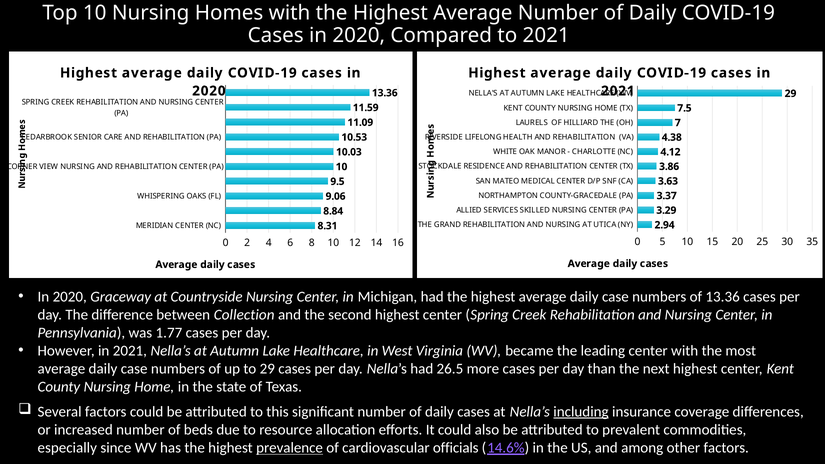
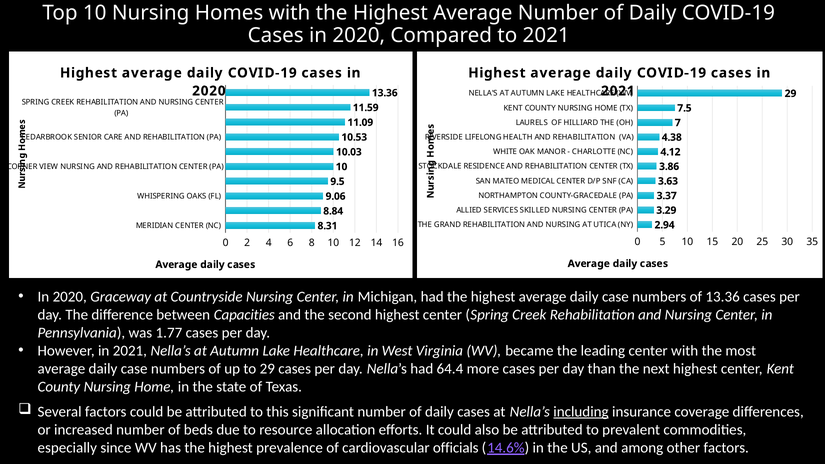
Collection: Collection -> Capacities (244, 315)
26.5: 26.5 -> 64.4 (450, 369)
prevalence underline: present -> none (290, 448)
